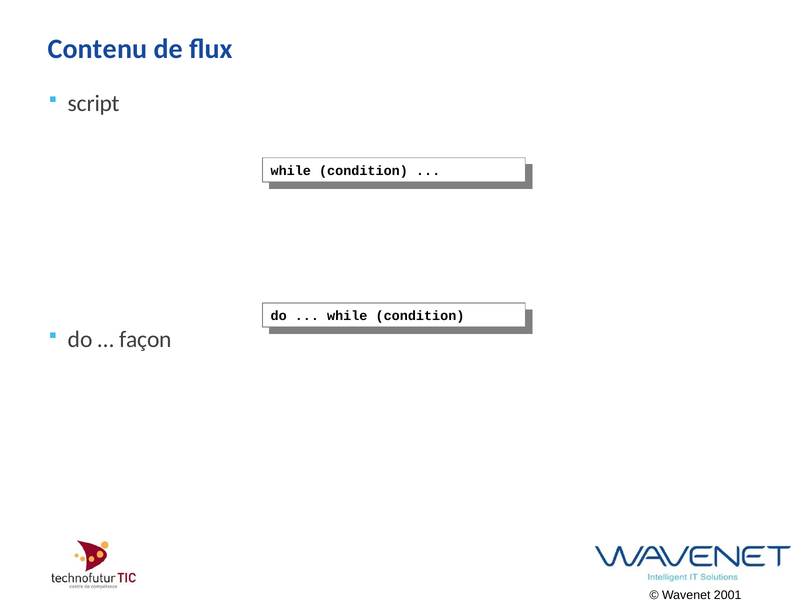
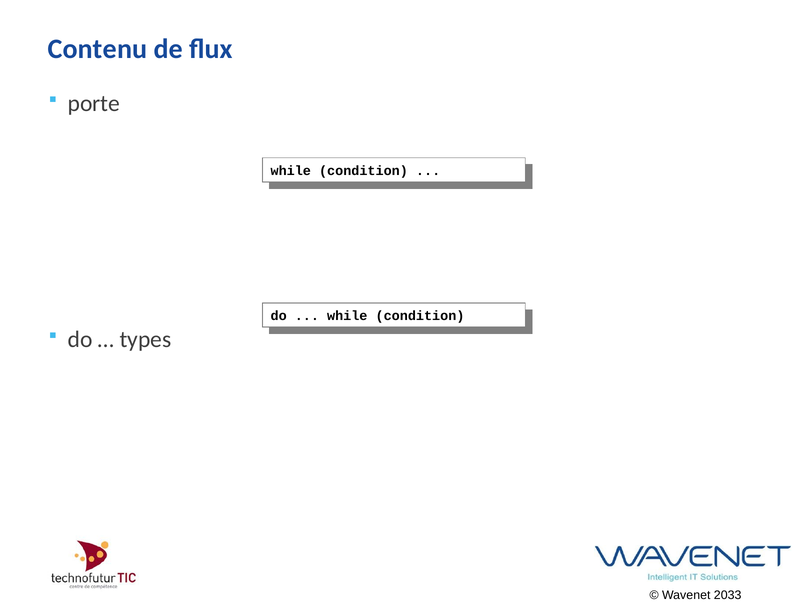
script: script -> porte (94, 104)
façon: façon -> types (145, 339)
2001: 2001 -> 2033 (728, 595)
